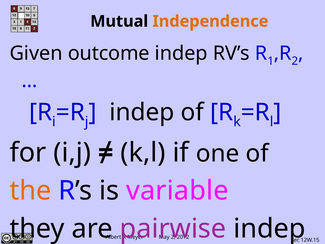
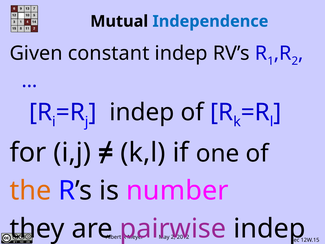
Independence colour: orange -> blue (210, 21)
outcome: outcome -> constant (109, 53)
variable: variable -> number (177, 191)
